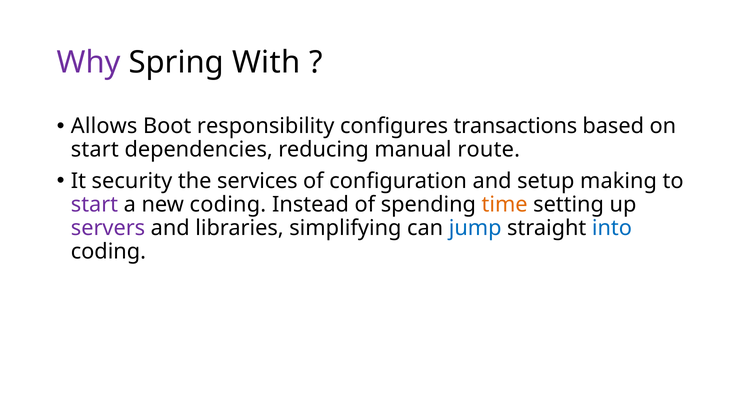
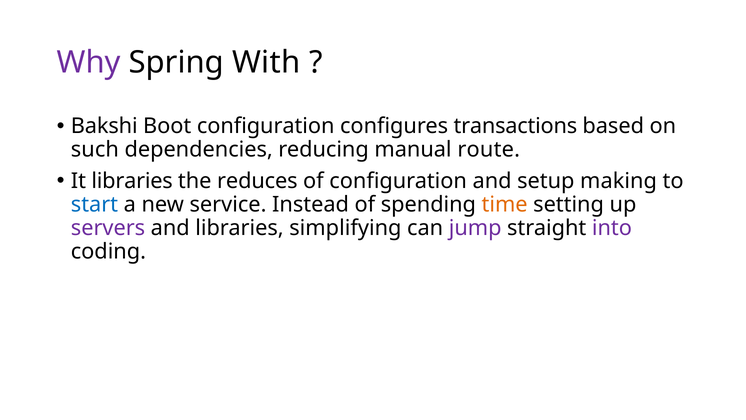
Allows: Allows -> Bakshi (104, 126)
Boot responsibility: responsibility -> configuration (266, 126)
start: start -> such (95, 150)
It security: security -> libraries (132, 181)
services: services -> reduces (257, 181)
start colour: purple -> blue (94, 204)
new coding: coding -> service (228, 204)
jump colour: blue -> purple (475, 228)
into colour: blue -> purple (612, 228)
